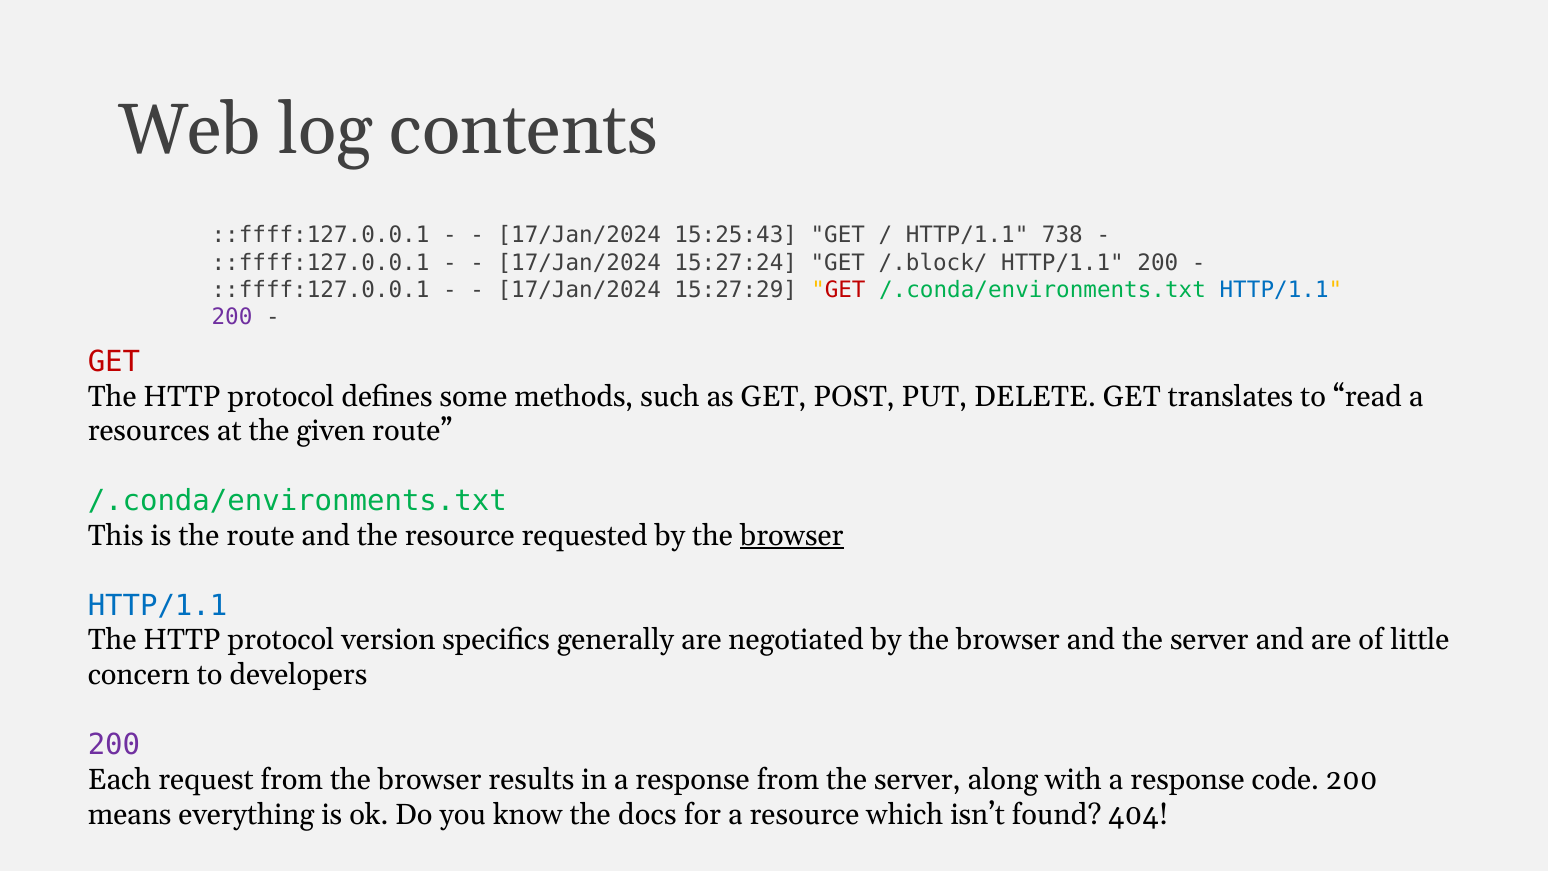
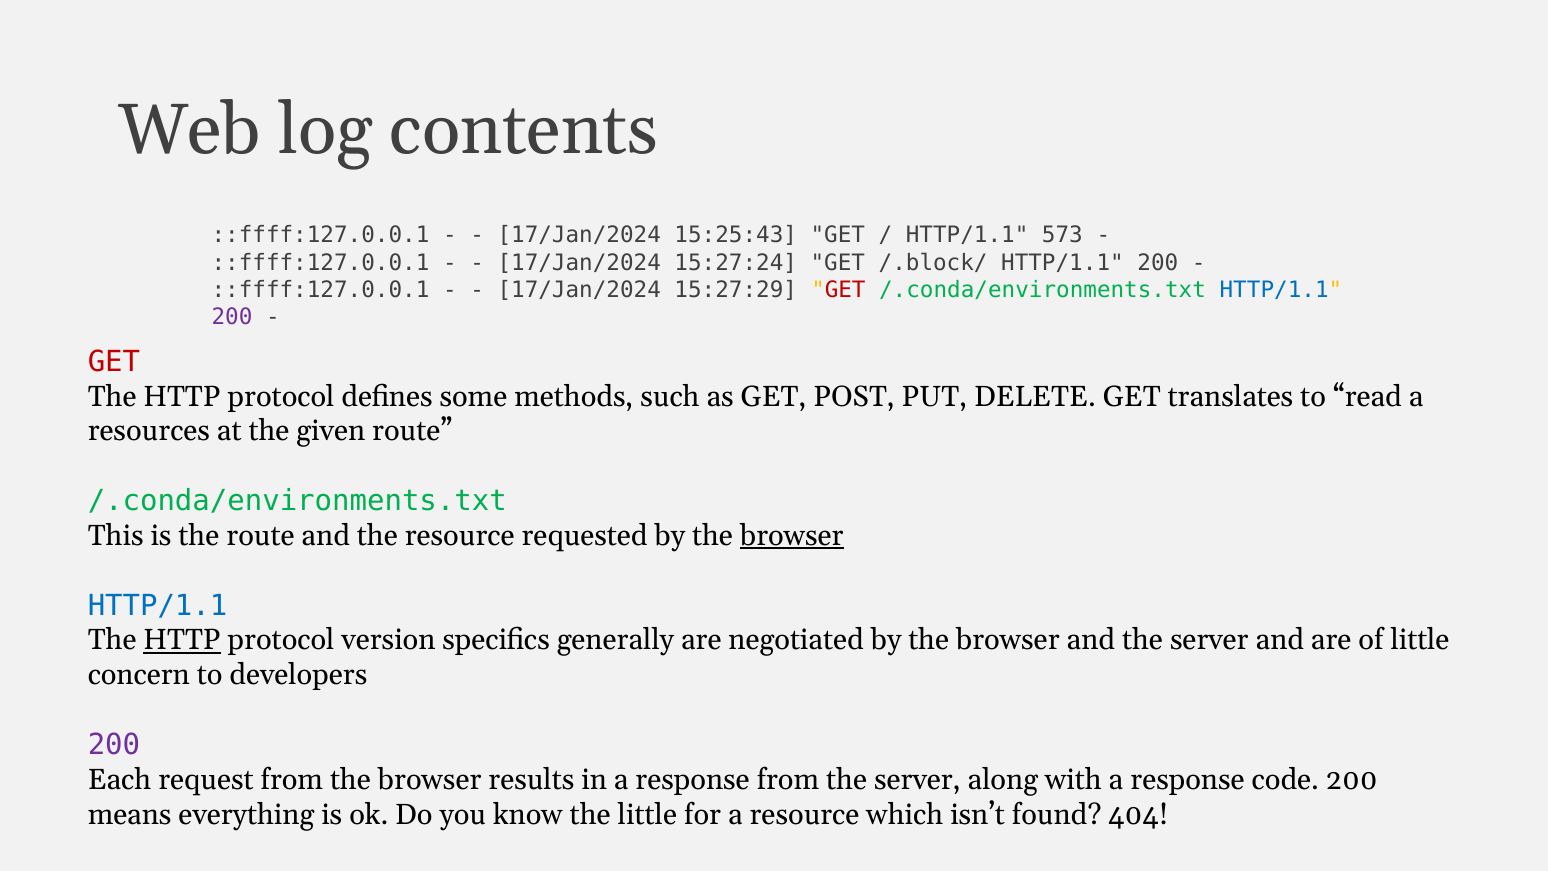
738: 738 -> 573 (1062, 235)
HTTP underline: none -> present (182, 640)
the docs: docs -> little (647, 814)
